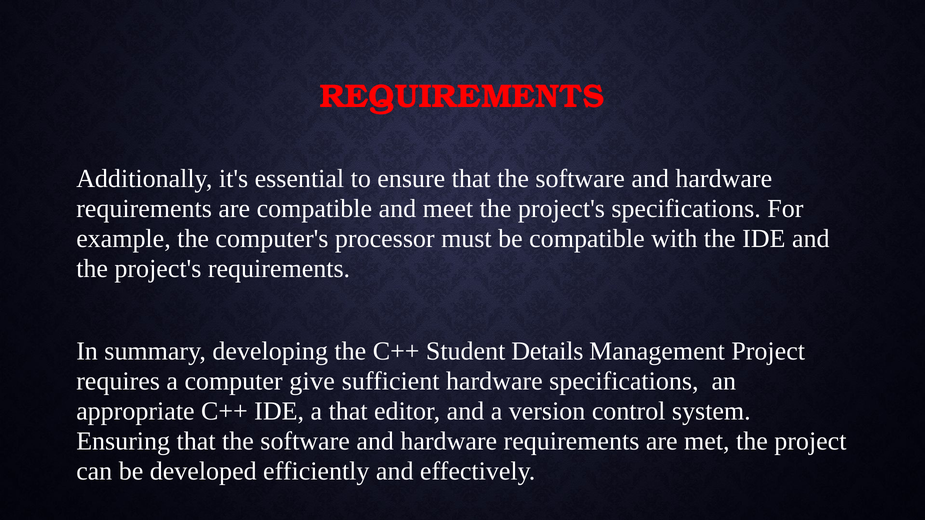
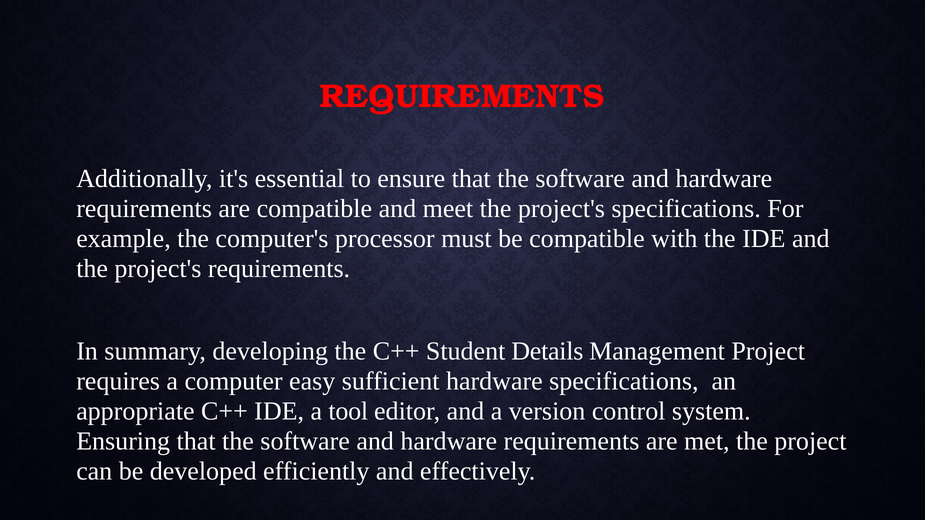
give: give -> easy (312, 381)
a that: that -> tool (348, 411)
